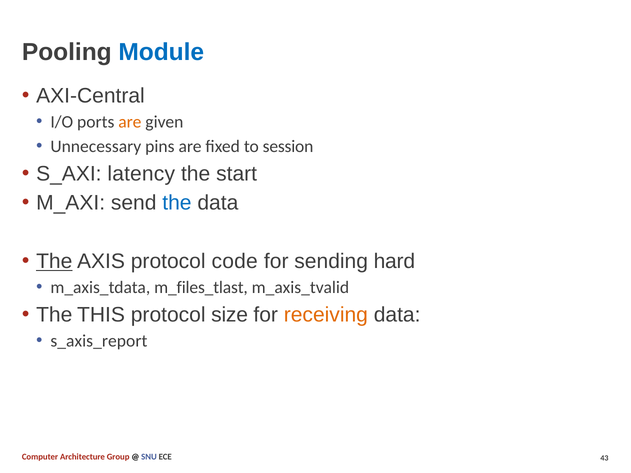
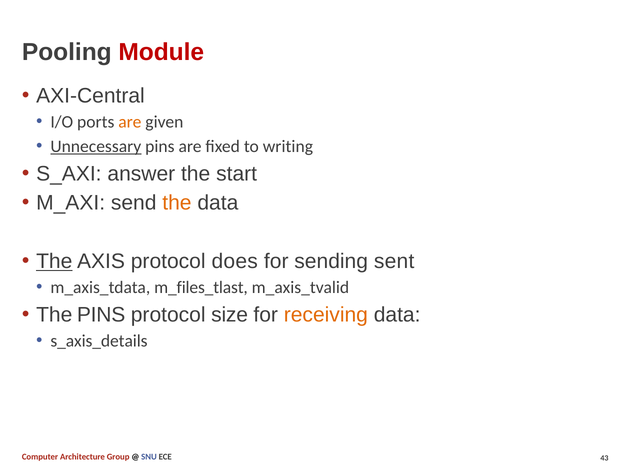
Module colour: blue -> red (161, 52)
Unnecessary underline: none -> present (96, 147)
session: session -> writing (288, 147)
latency: latency -> answer (141, 174)
the colour: blue -> orange (177, 203)
code: code -> does (235, 261)
hard: hard -> sent (394, 261)
The THIS: THIS -> PINS (101, 315)
s_axis_report: s_axis_report -> s_axis_details (99, 341)
